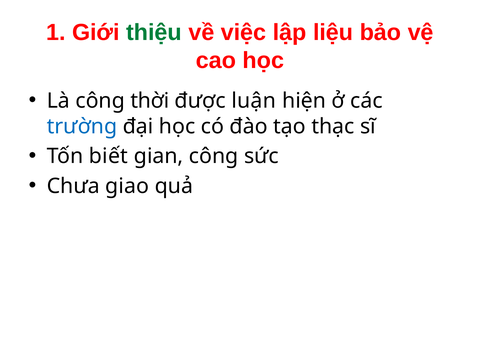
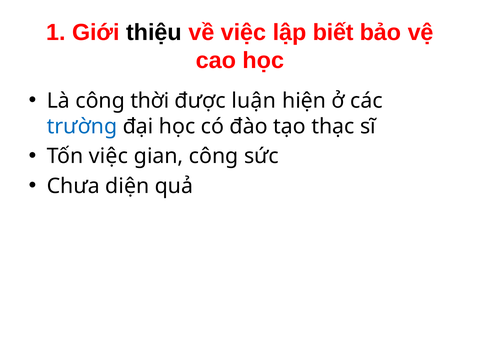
thiệu colour: green -> black (154, 32)
liệu: liệu -> biết (333, 32)
Tốn biết: biết -> việc (108, 156)
giao: giao -> diện (127, 186)
